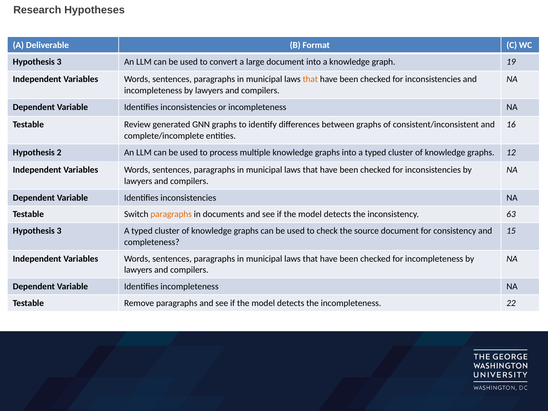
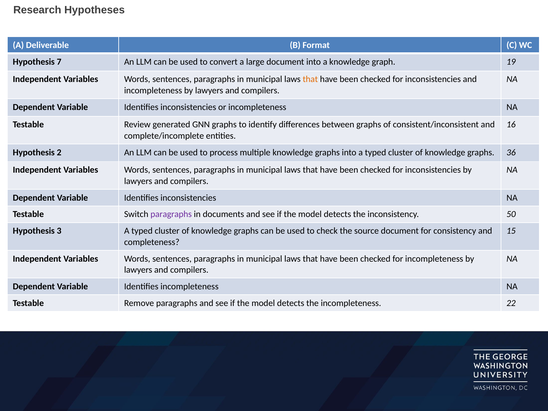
3: 3 -> 7 (59, 62)
12: 12 -> 36 (511, 152)
paragraphs colour: orange -> purple (171, 214)
63: 63 -> 50 (511, 214)
